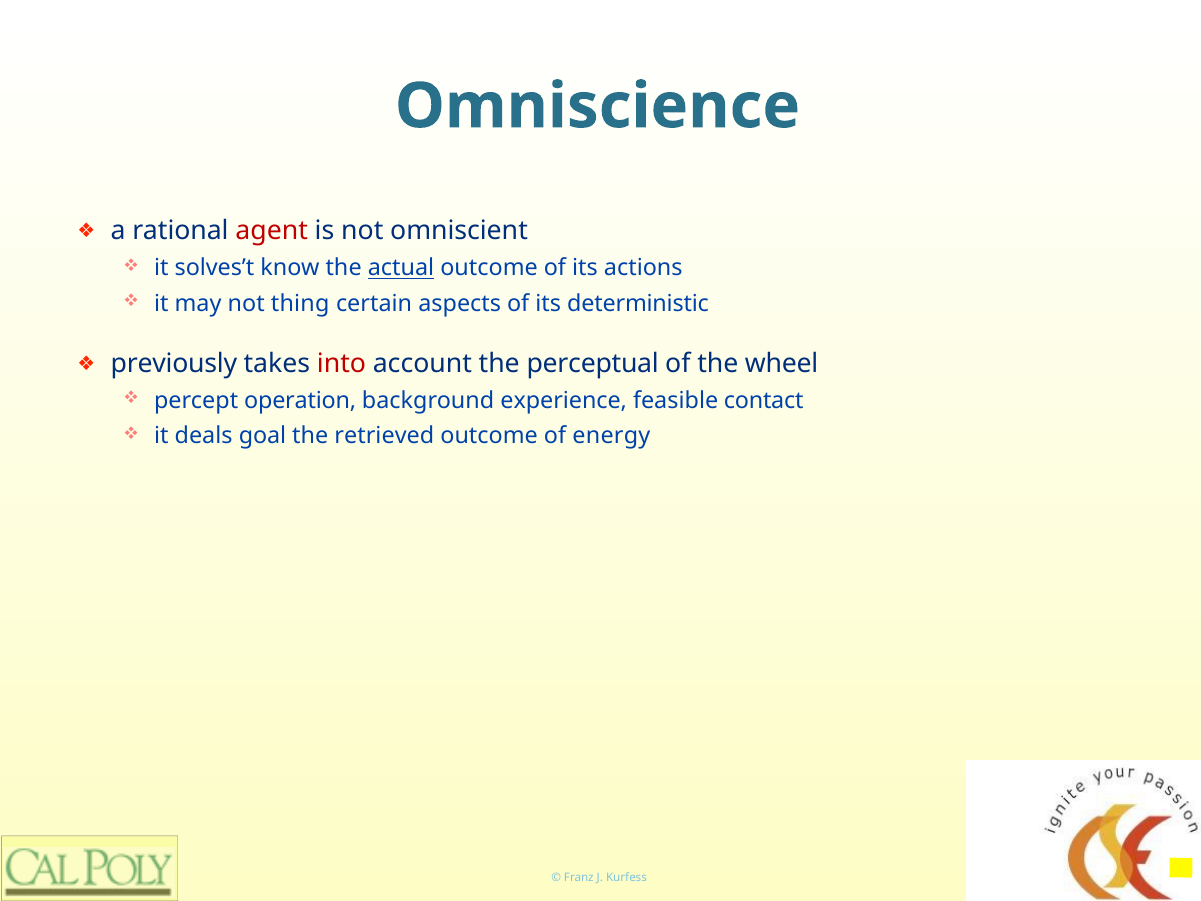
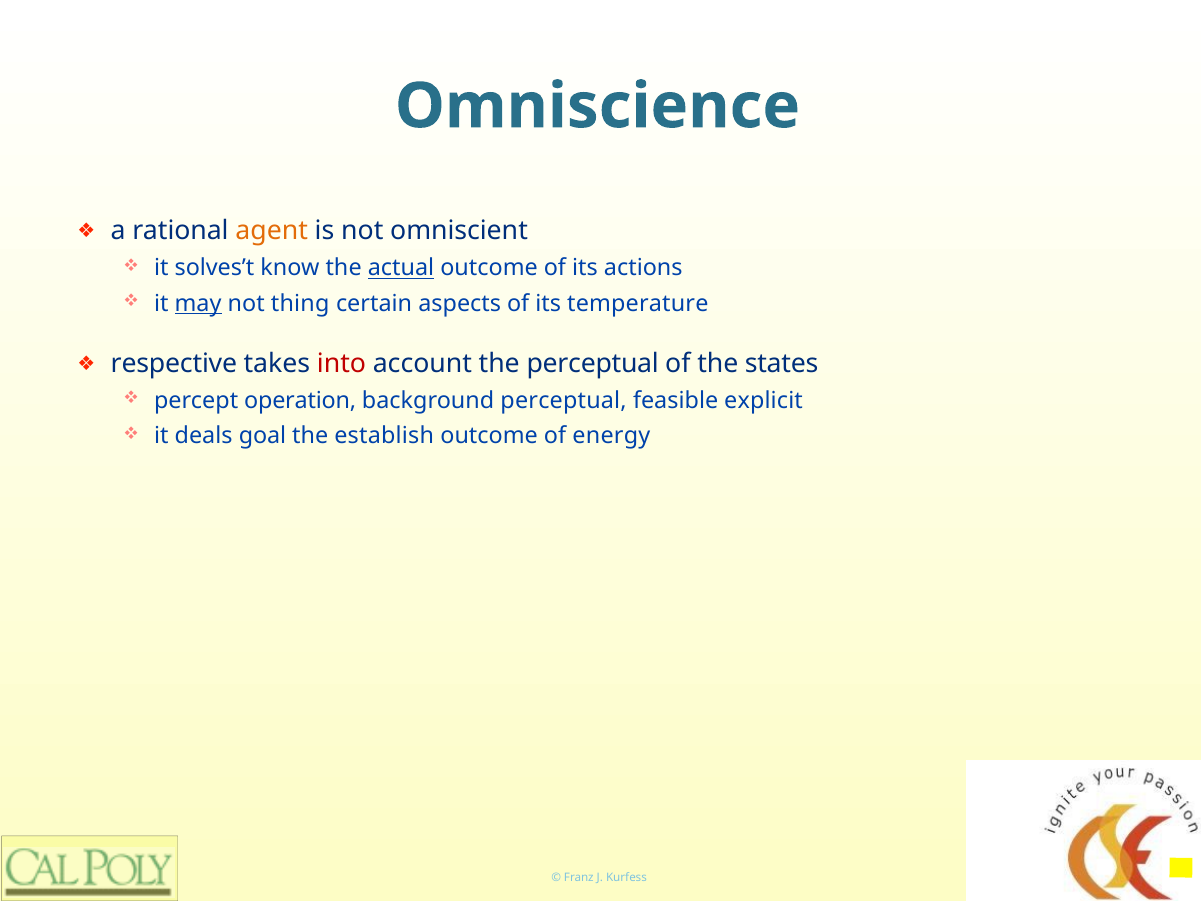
agent colour: red -> orange (272, 231)
may underline: none -> present (198, 303)
deterministic: deterministic -> temperature (638, 303)
previously: previously -> respective (174, 364)
wheel: wheel -> states (782, 364)
background experience: experience -> perceptual (564, 401)
contact: contact -> explicit (764, 401)
retrieved: retrieved -> establish (384, 436)
